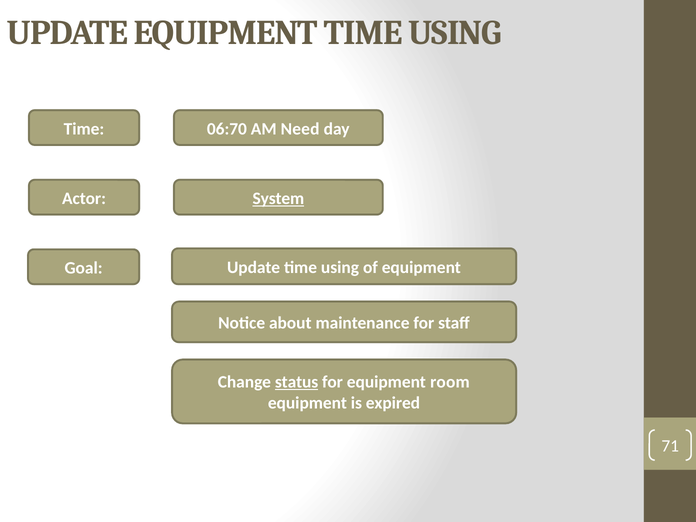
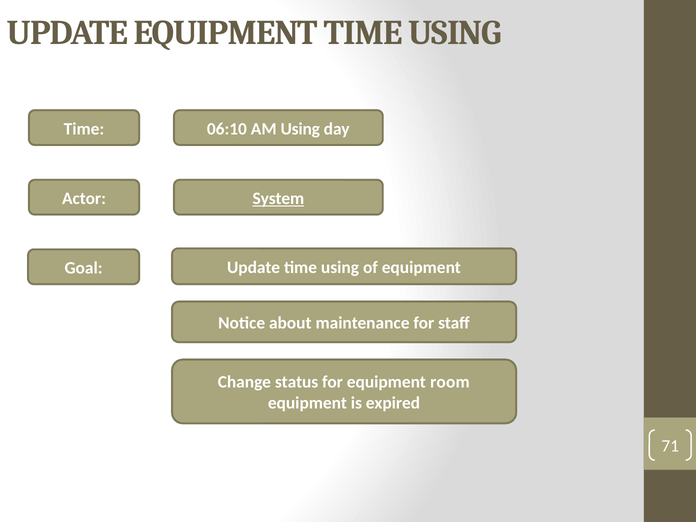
06:70: 06:70 -> 06:10 (227, 129)
AM Need: Need -> Using (300, 129)
status underline: present -> none (297, 382)
